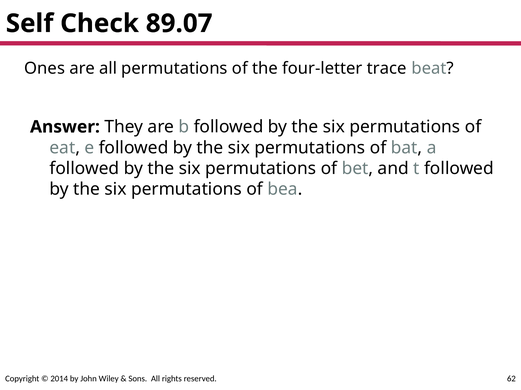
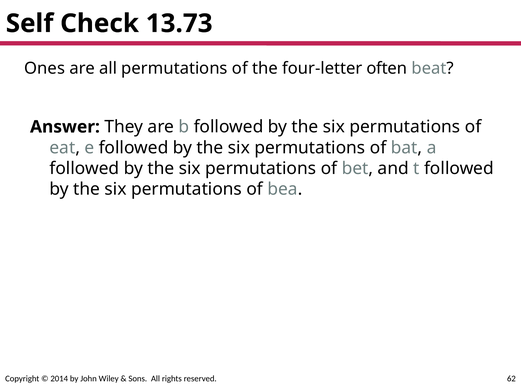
89.07: 89.07 -> 13.73 (179, 24)
trace: trace -> often (387, 68)
